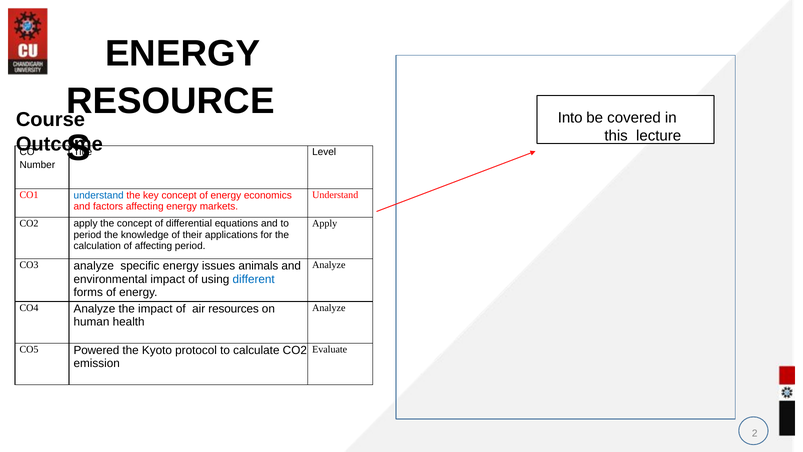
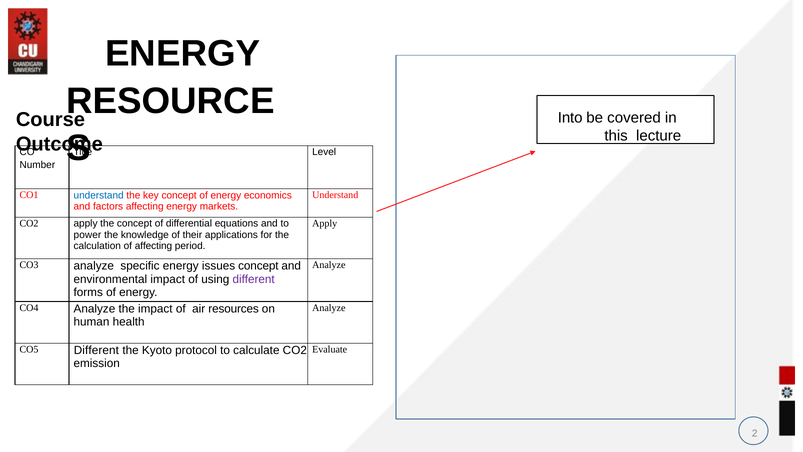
period: period -> power (87, 235)
issues animals: animals -> concept (258, 266)
different colour: blue -> purple (254, 279)
CO5 Powered: Powered -> Different (96, 350)
